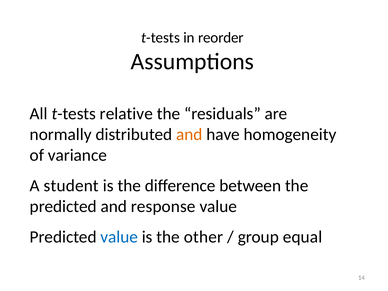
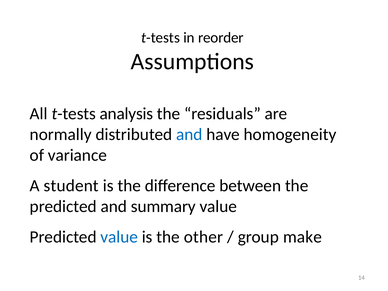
relative: relative -> analysis (126, 114)
and colour: orange -> blue (189, 134)
response: response -> summary (163, 206)
equal: equal -> make (303, 237)
